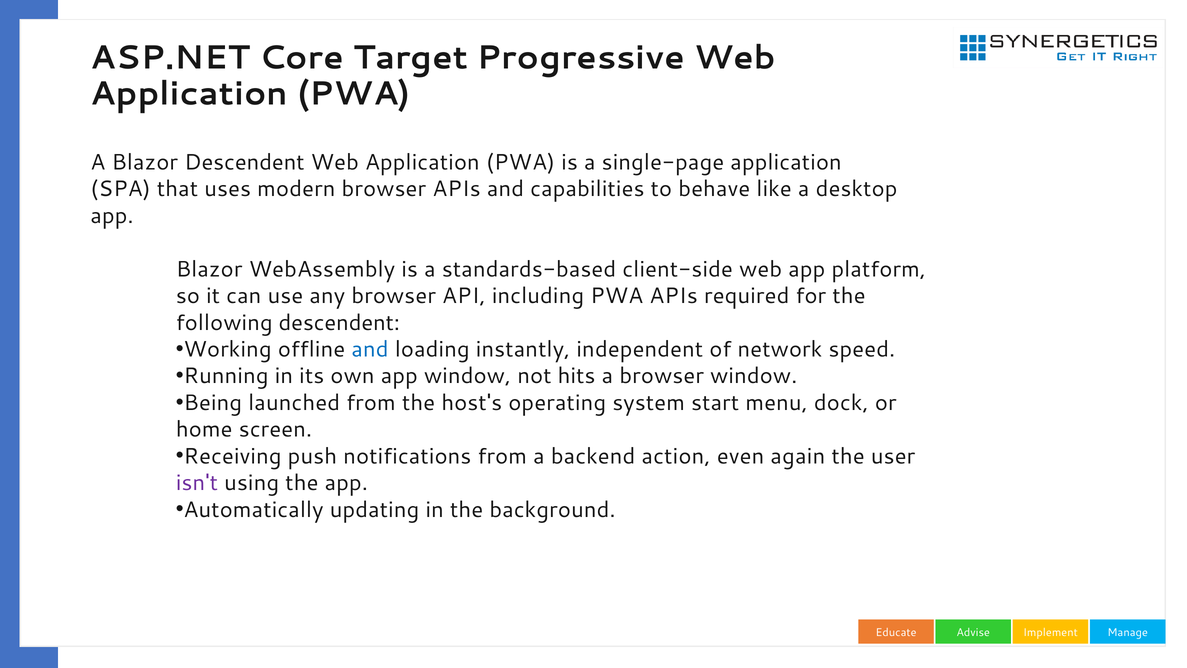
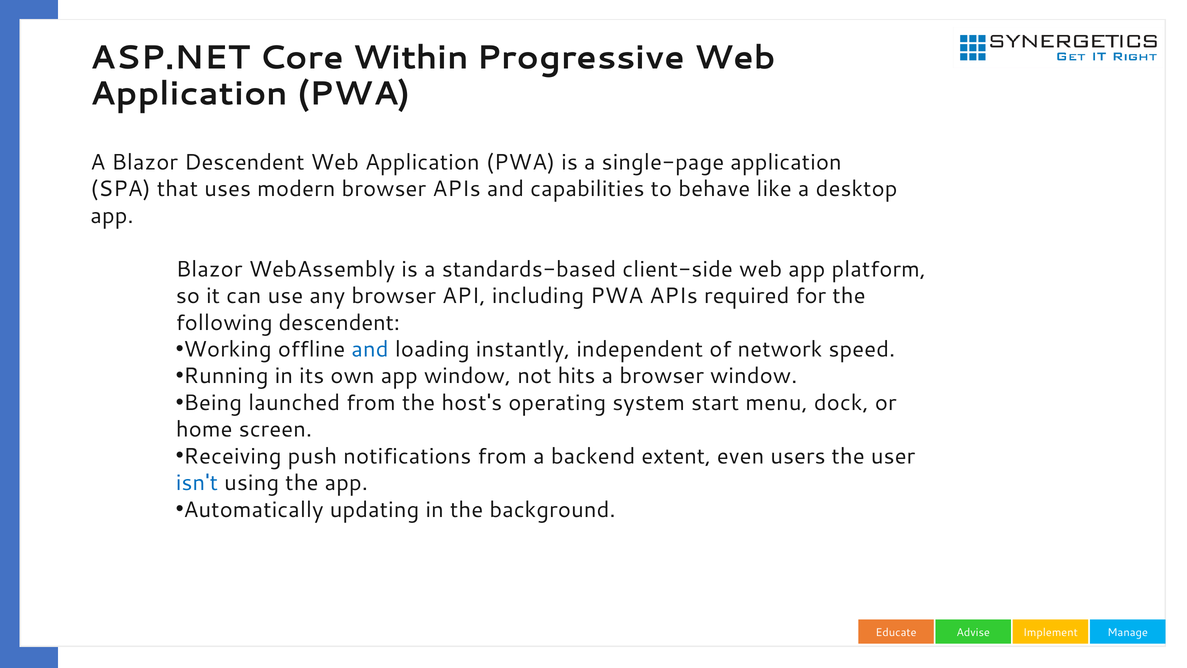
Target: Target -> Within (411, 58)
action: action -> extent (676, 456)
again: again -> users (798, 456)
isn't colour: purple -> blue (197, 483)
